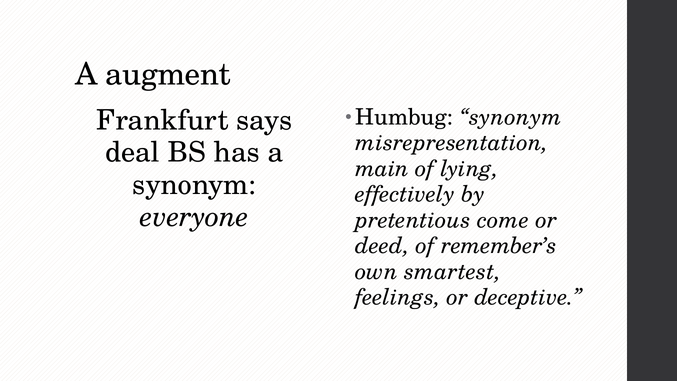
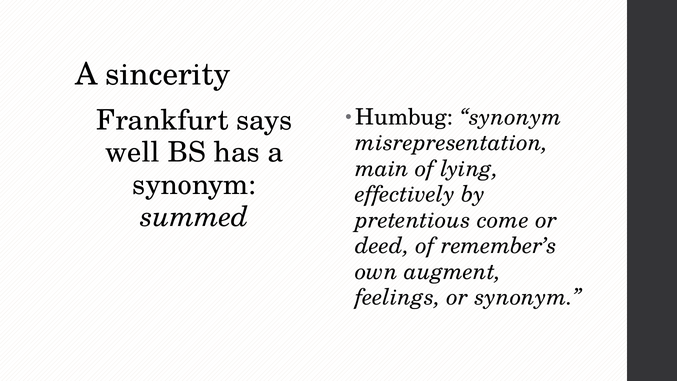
augment: augment -> sincerity (168, 74)
deal: deal -> well (132, 153)
everyone: everyone -> summed (195, 217)
smartest: smartest -> augment (453, 272)
or deceptive: deceptive -> synonym (528, 297)
